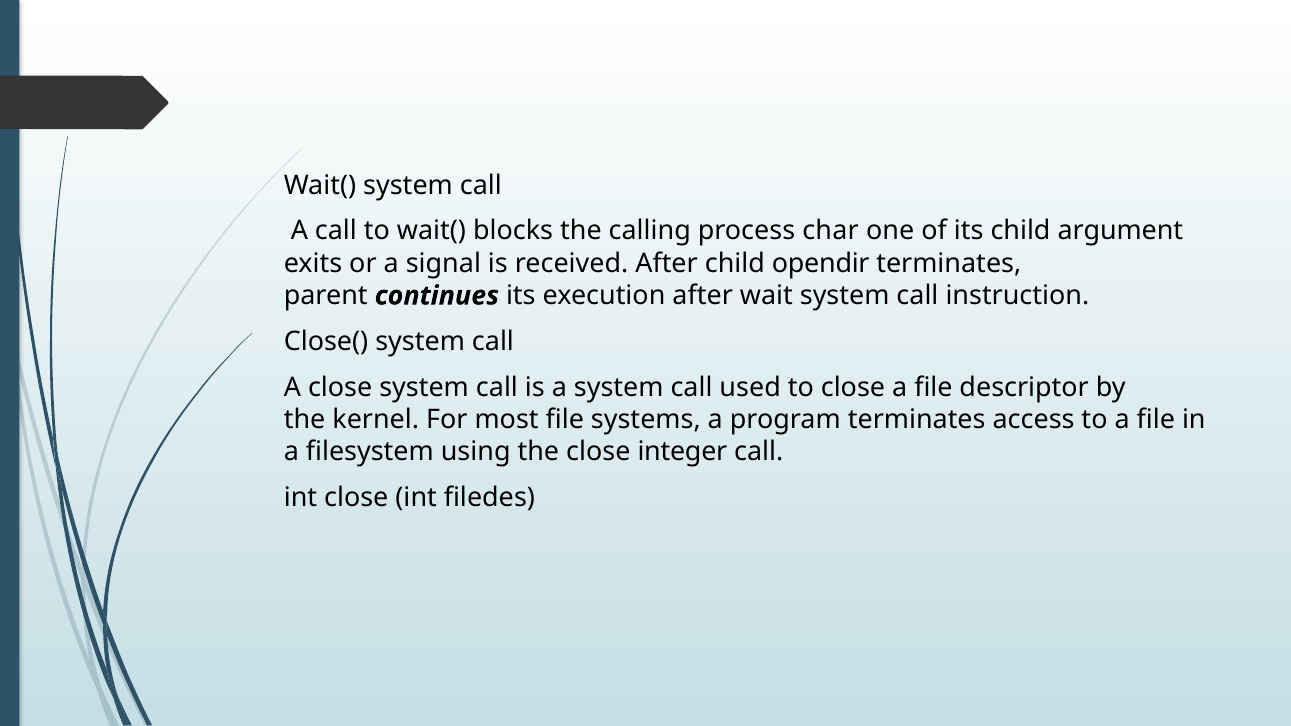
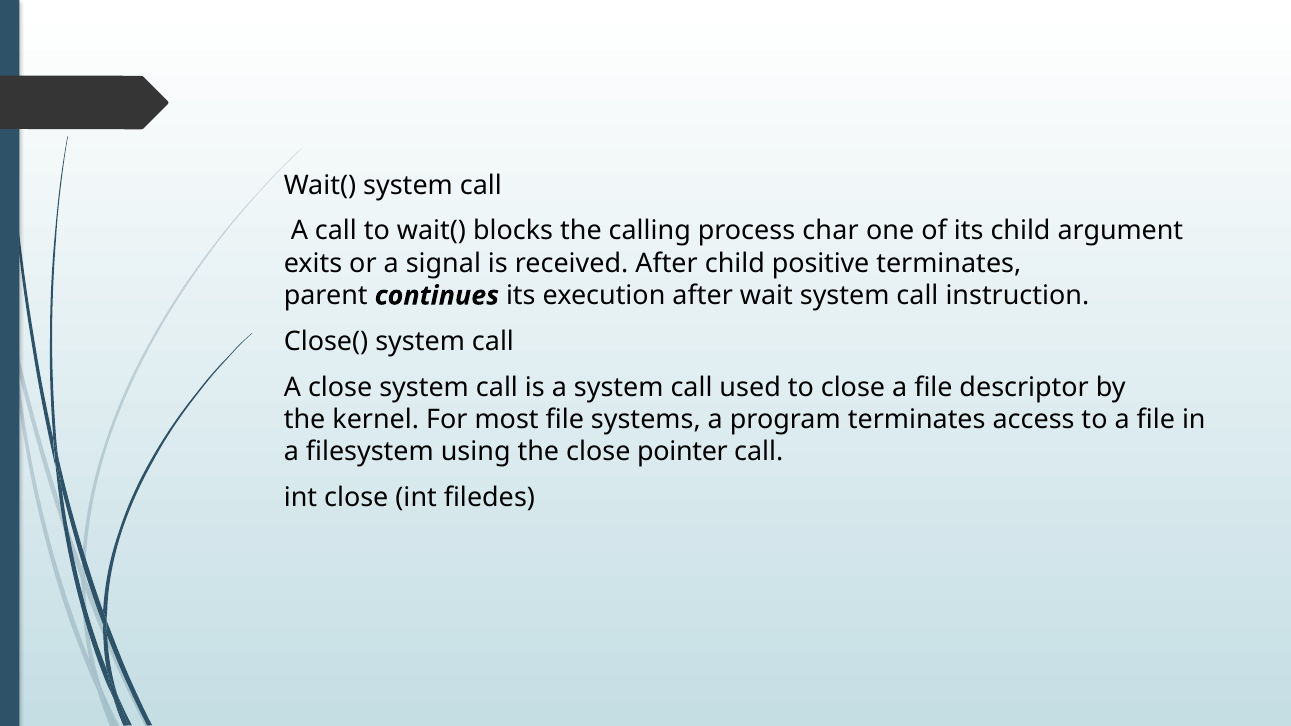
opendir: opendir -> positive (821, 263)
integer: integer -> pointer (682, 452)
